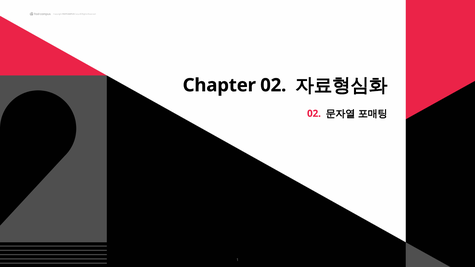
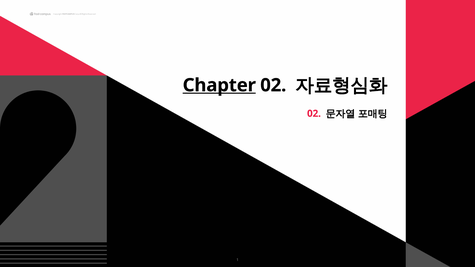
Chapter underline: none -> present (219, 85)
